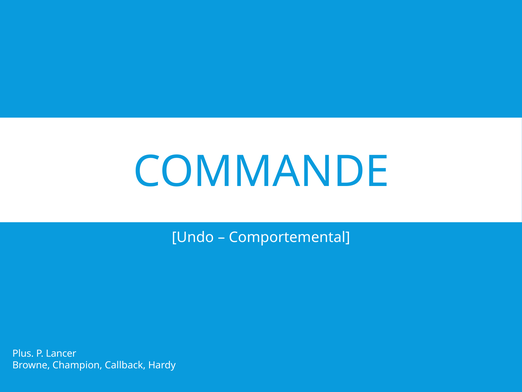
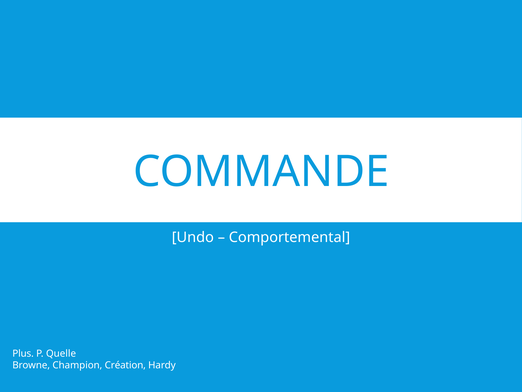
Lancer: Lancer -> Quelle (61, 353)
Callback: Callback -> Création (125, 365)
